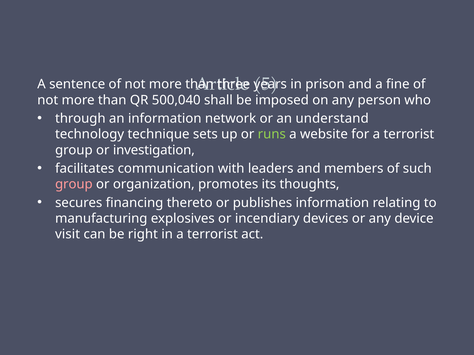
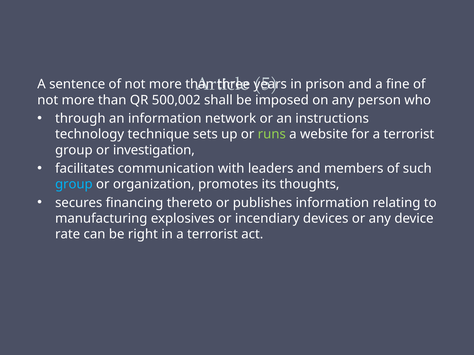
500,040: 500,040 -> 500,002 (176, 100)
understand: understand -> instructions (332, 119)
group colour: pink -> light blue (74, 185)
visit: visit -> rate (68, 235)
